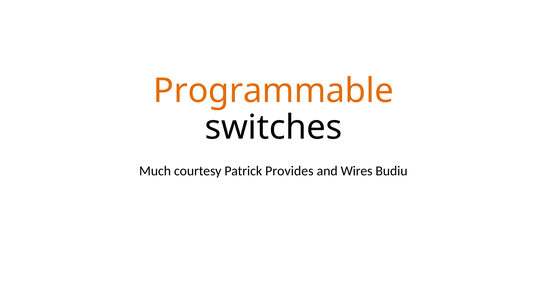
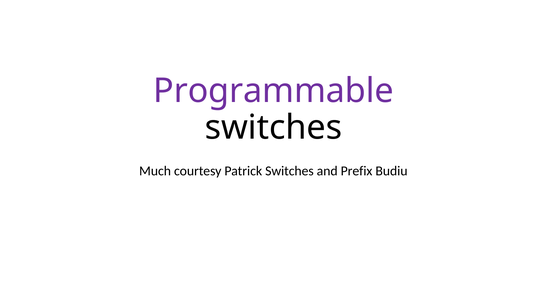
Programmable colour: orange -> purple (274, 91)
Patrick Provides: Provides -> Switches (289, 171)
Wires: Wires -> Prefix (357, 171)
